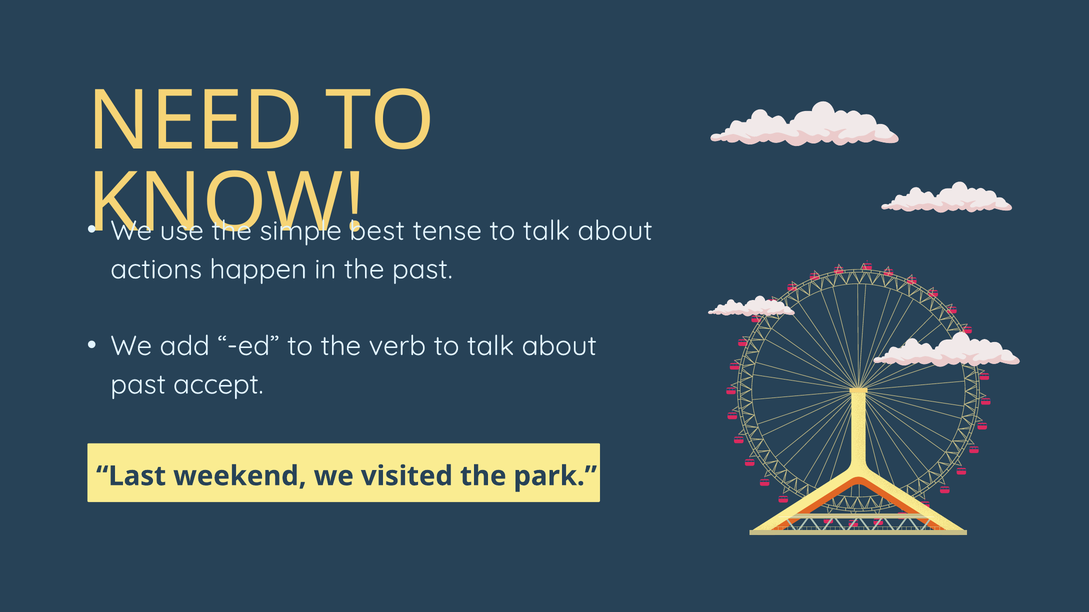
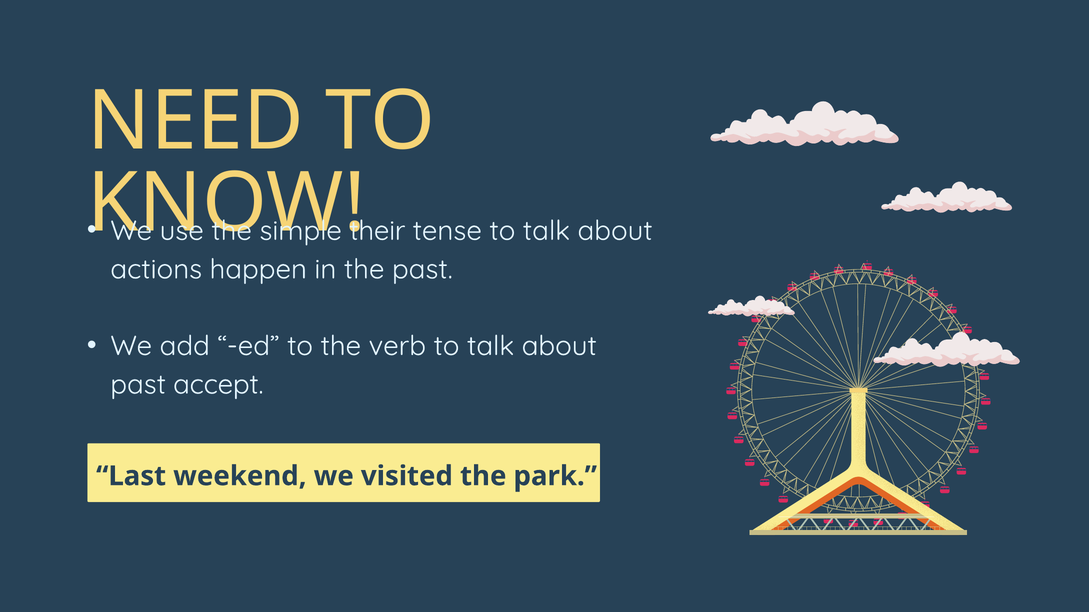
best: best -> their (377, 231)
